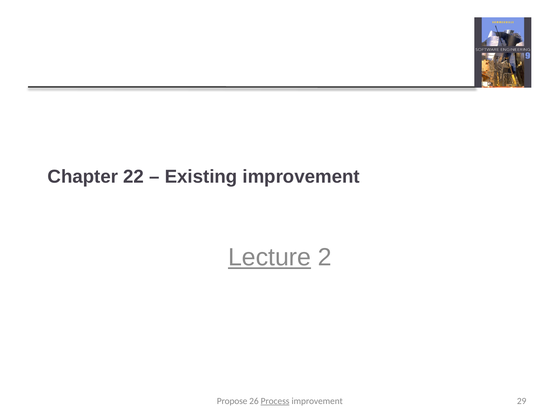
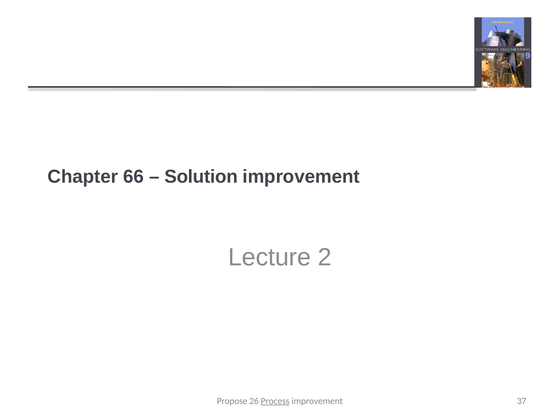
22: 22 -> 66 (134, 177)
Existing: Existing -> Solution (201, 177)
Lecture underline: present -> none (270, 257)
29: 29 -> 37 (522, 401)
